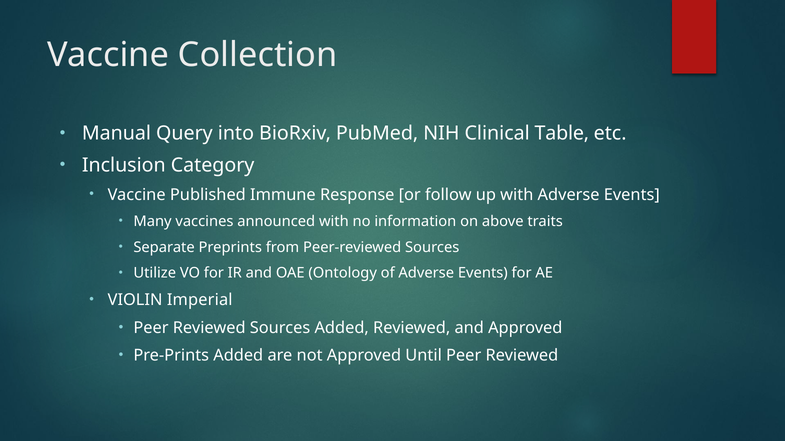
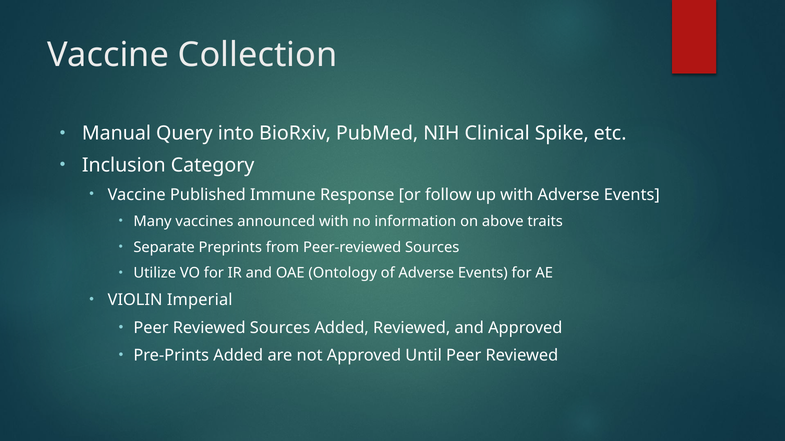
Table: Table -> Spike (562, 134)
